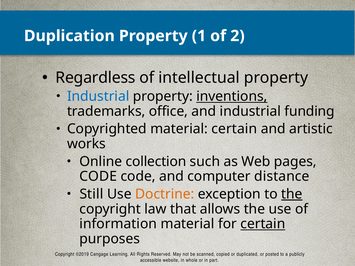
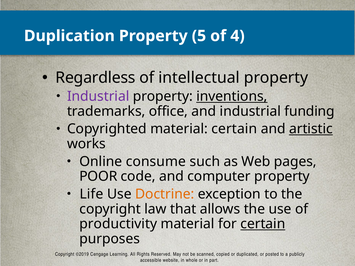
1: 1 -> 5 (199, 36)
2: 2 -> 4 (237, 36)
Industrial colour: blue -> purple (98, 96)
artistic underline: none -> present (311, 129)
collection: collection -> consume (156, 162)
CODE: CODE -> POOR (98, 177)
computer distance: distance -> property (282, 177)
Still: Still -> Life (91, 194)
the underline: present -> none (292, 194)
information: information -> productivity (118, 224)
